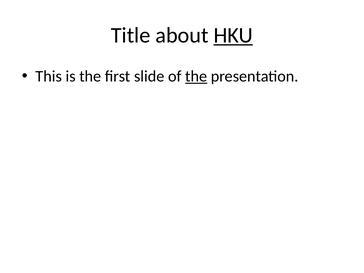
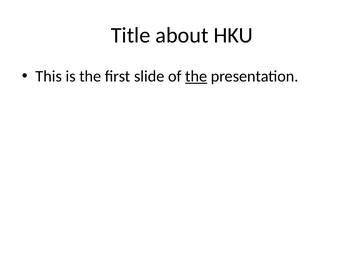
HKU underline: present -> none (233, 35)
